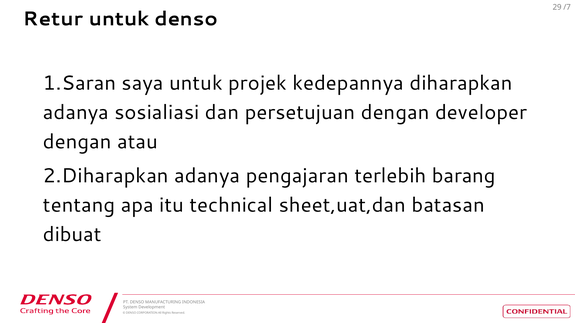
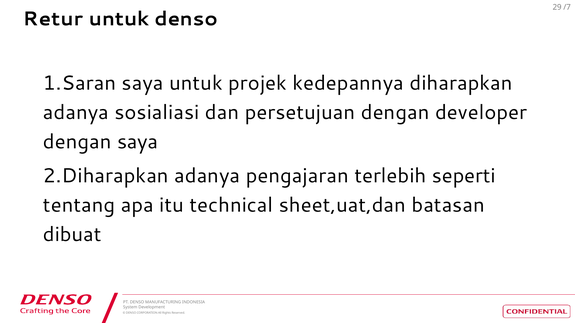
dengan atau: atau -> saya (138, 142)
barang: barang -> seperti (464, 176)
